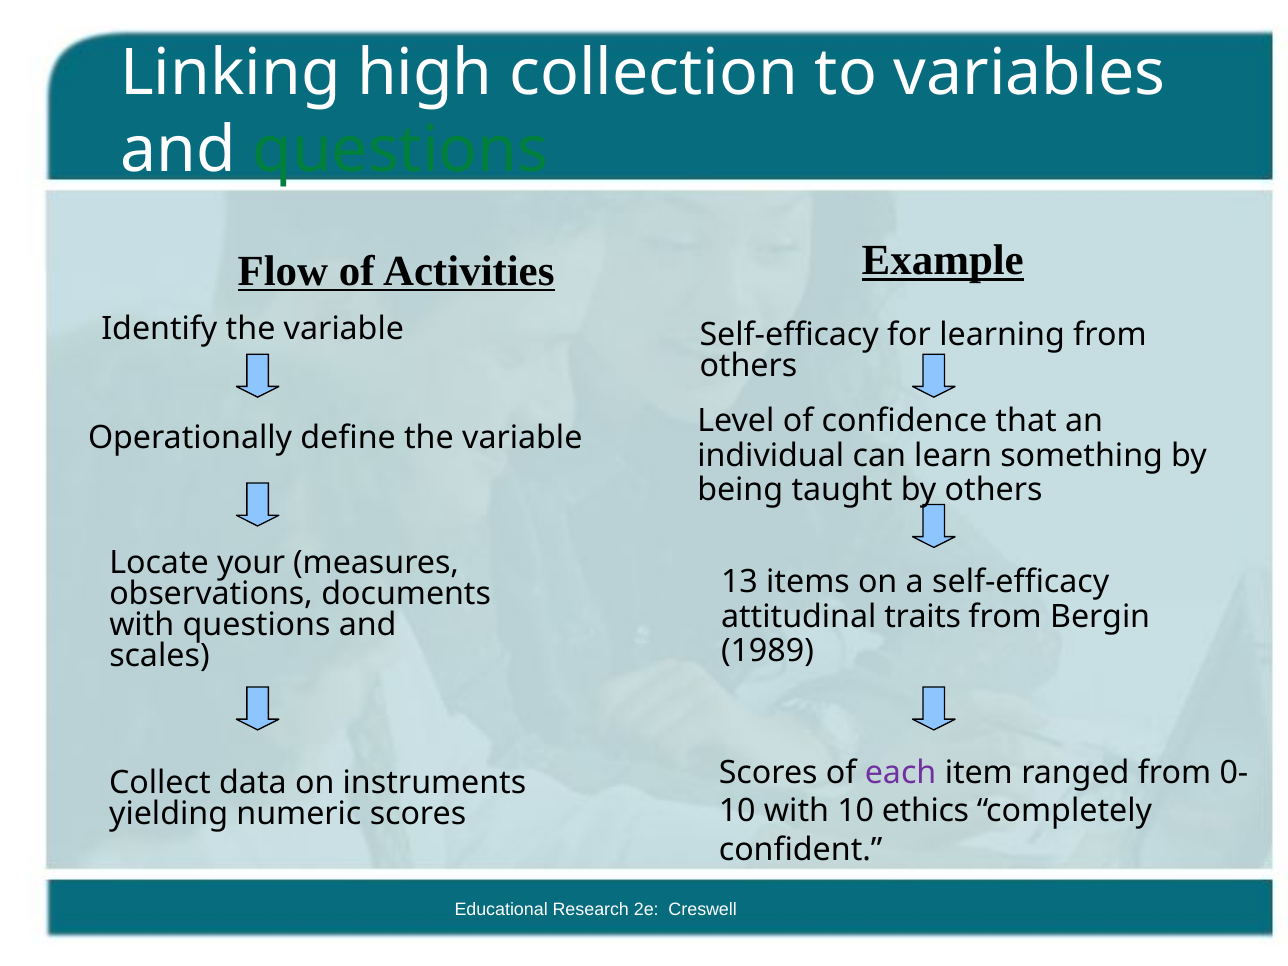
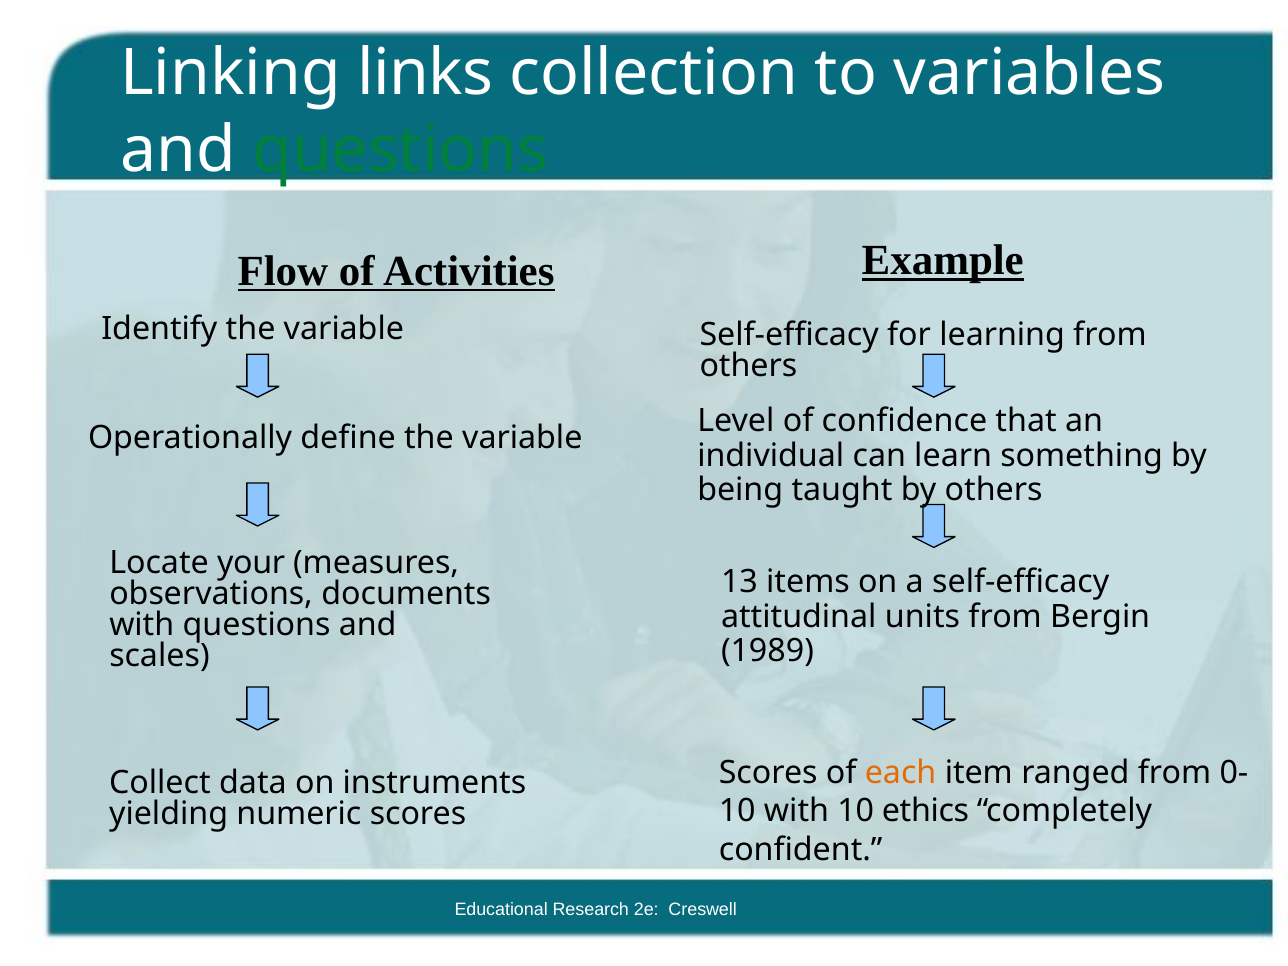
high: high -> links (425, 73)
traits: traits -> units (922, 616)
each colour: purple -> orange (901, 772)
